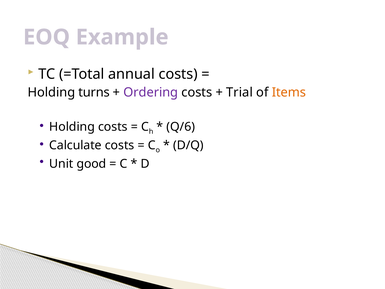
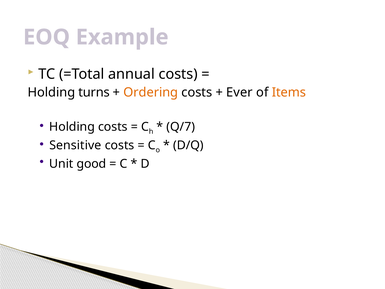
Ordering colour: purple -> orange (151, 92)
Trial: Trial -> Ever (240, 92)
Q/6: Q/6 -> Q/7 (181, 127)
Calculate: Calculate -> Sensitive (75, 145)
